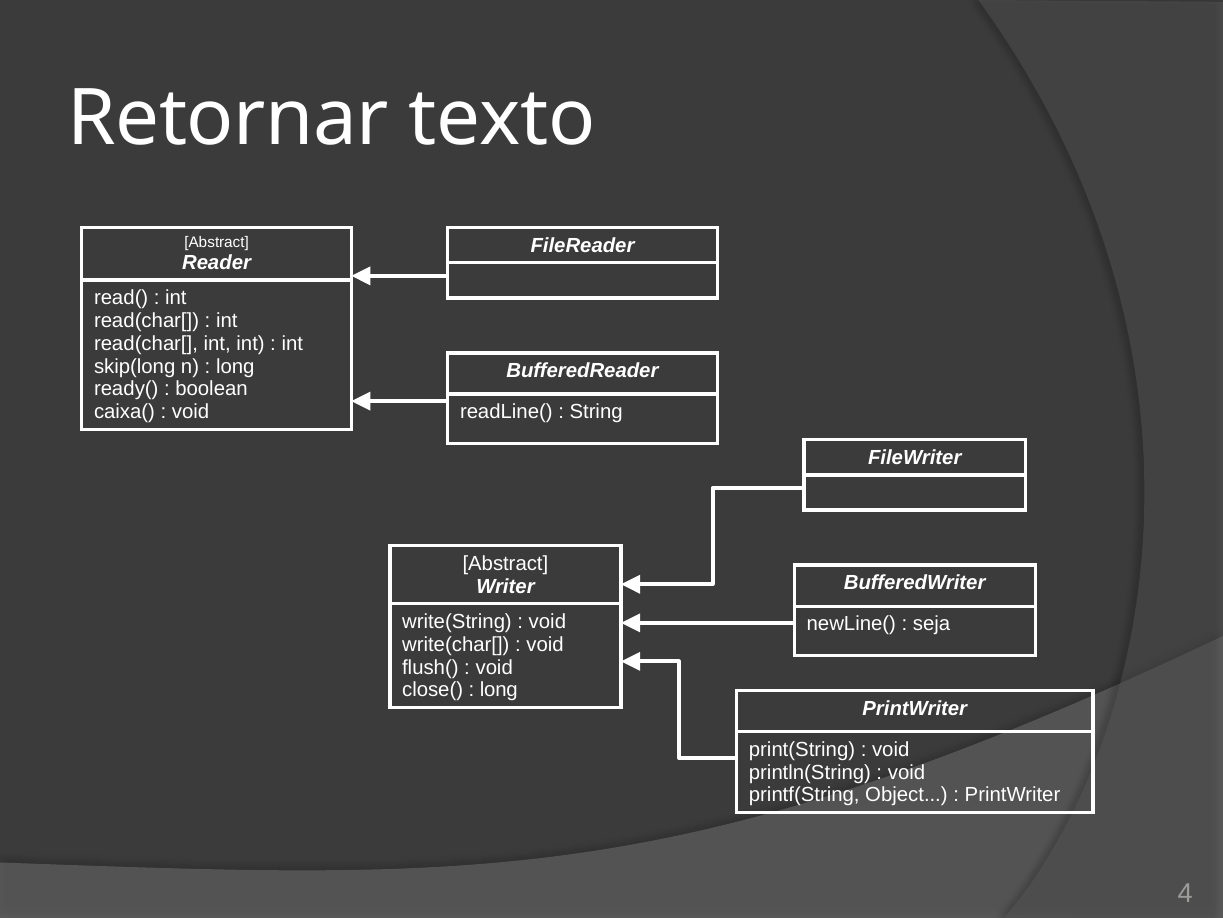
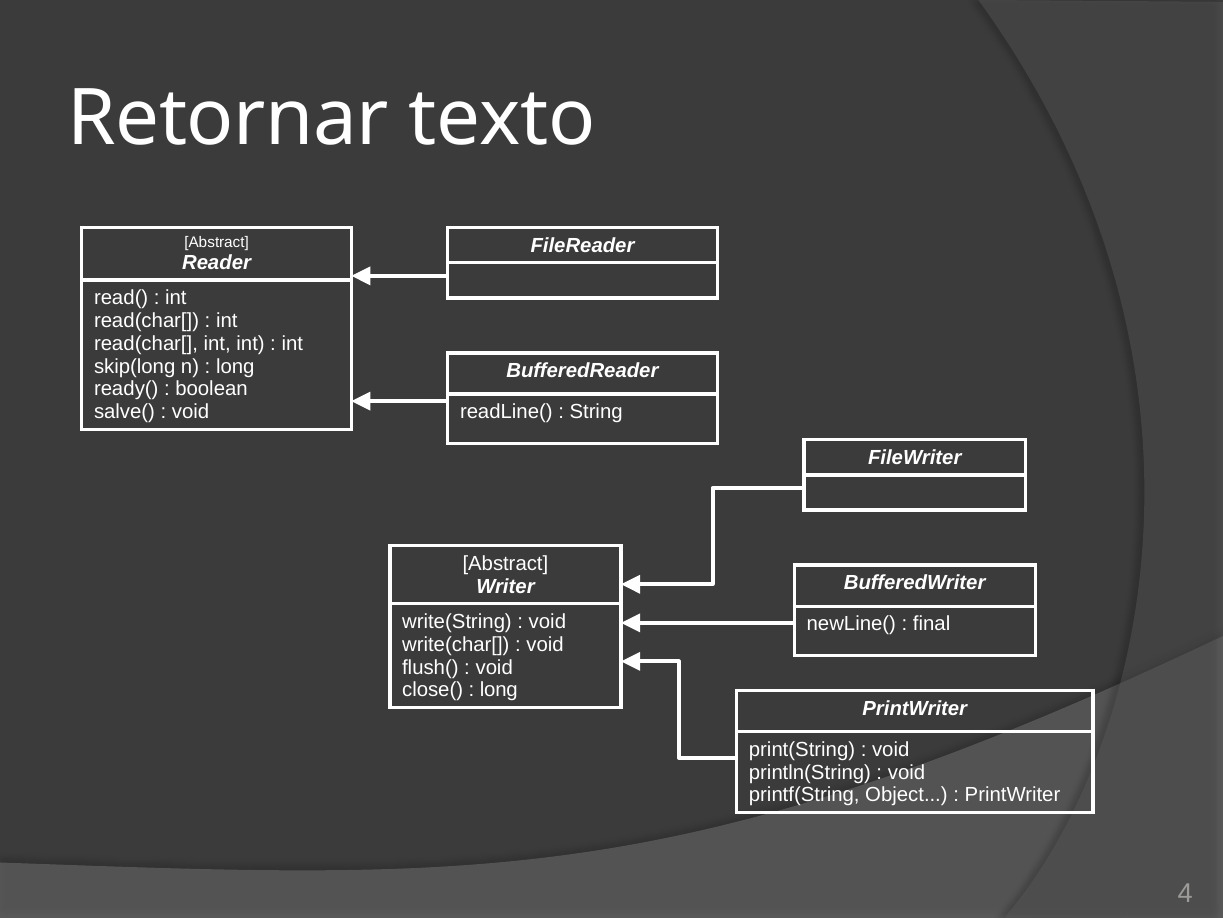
caixa(: caixa( -> salve( (125, 412)
seja: seja -> final (932, 624)
